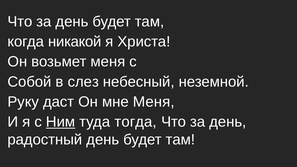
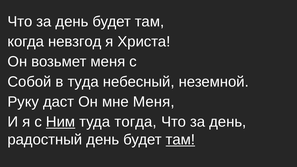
никакой: никакой -> невзгод (75, 42)
в слез: слез -> туда (83, 82)
там underline: none -> present (180, 140)
